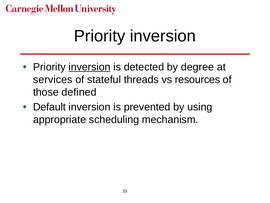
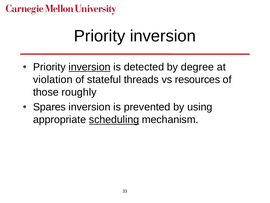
services: services -> violation (53, 79)
defined: defined -> roughly (79, 92)
Default: Default -> Spares (49, 107)
scheduling underline: none -> present (114, 119)
